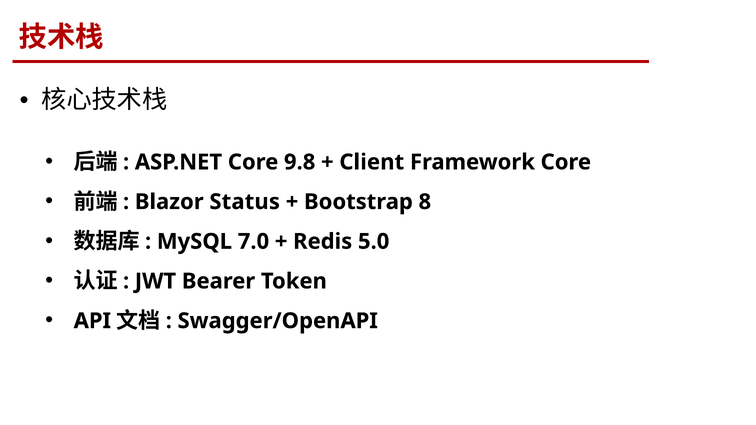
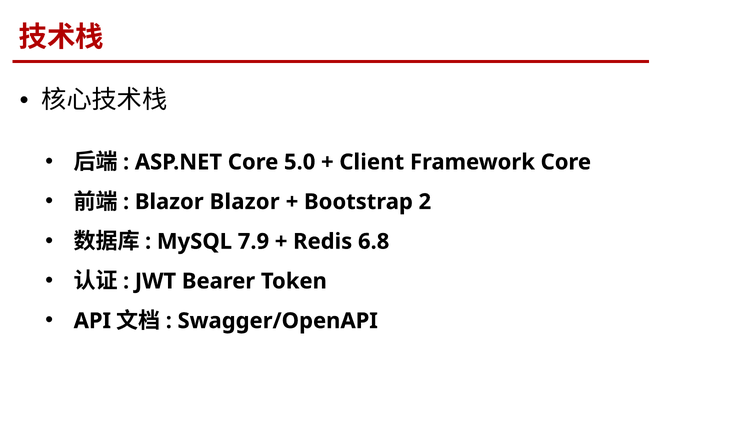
9.8: 9.8 -> 5.0 (300, 162)
Blazor Status: Status -> Blazor (245, 202)
8: 8 -> 2 (425, 202)
7.0: 7.0 -> 7.9 (253, 242)
5.0: 5.0 -> 6.8 (374, 242)
